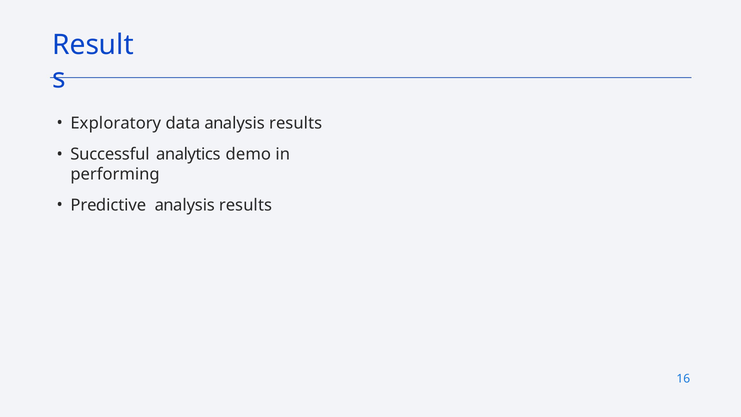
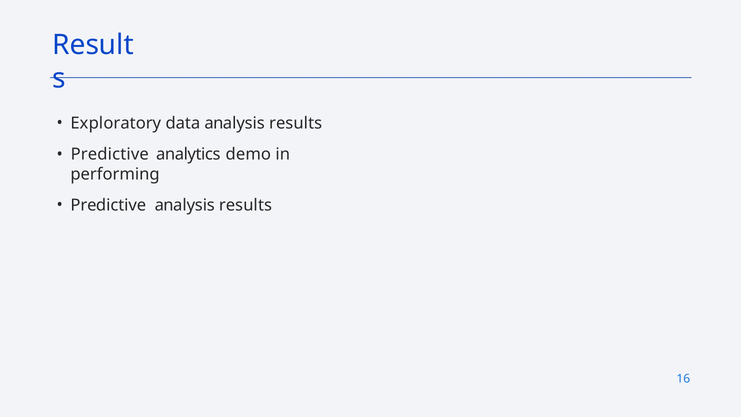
Successful: Successful -> Predictive (110, 154)
